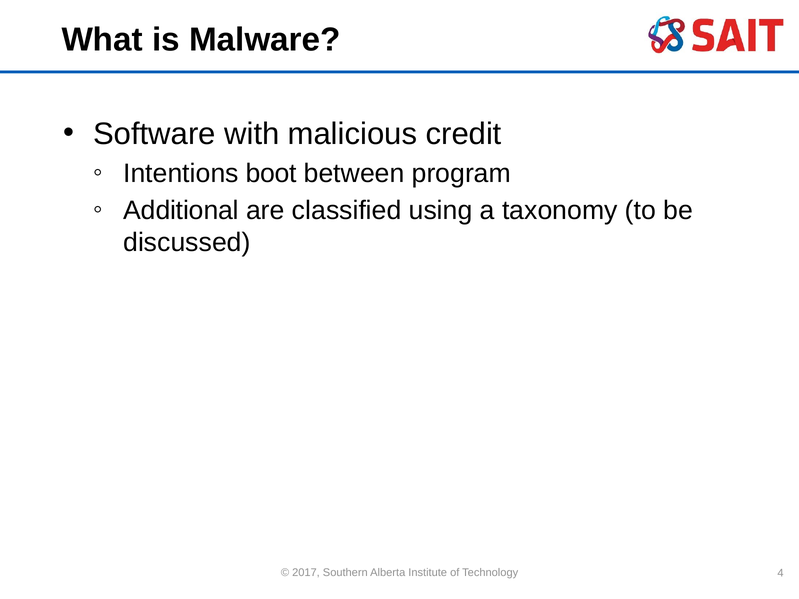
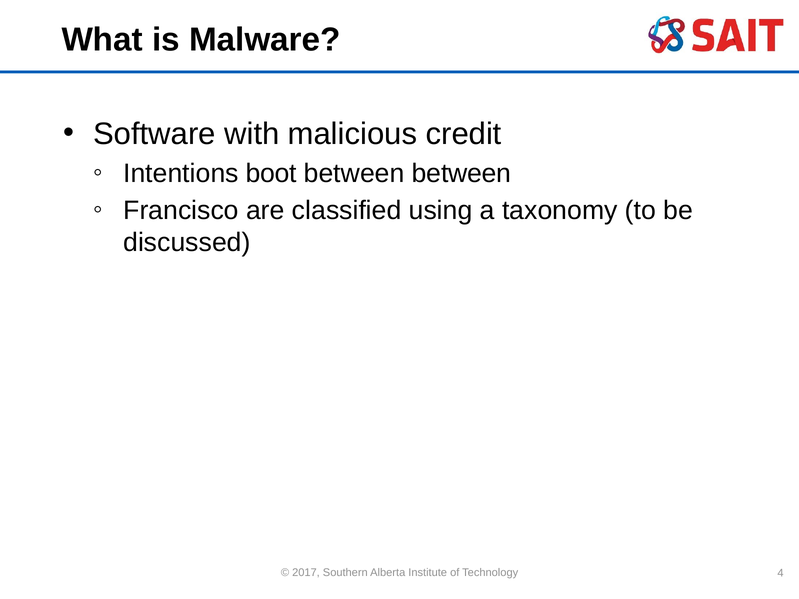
between program: program -> between (462, 173)
Additional: Additional -> Francisco (181, 211)
